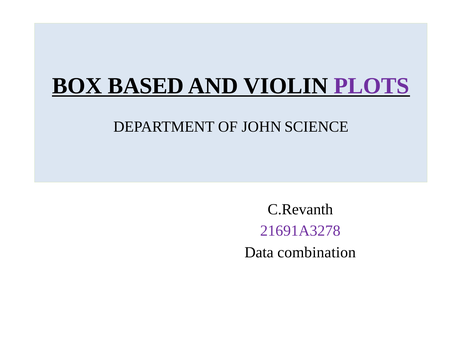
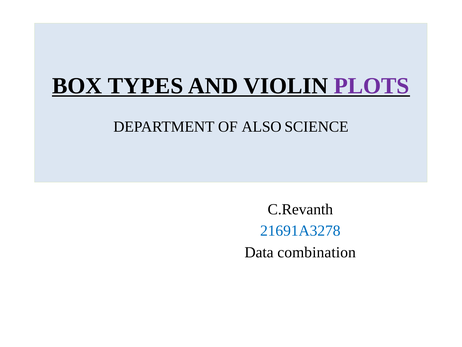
BASED: BASED -> TYPES (146, 86)
JOHN: JOHN -> ALSO (262, 127)
21691A3278 colour: purple -> blue (300, 231)
